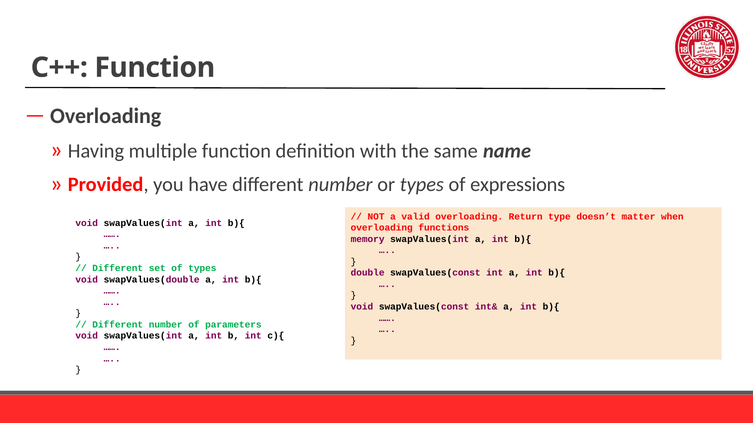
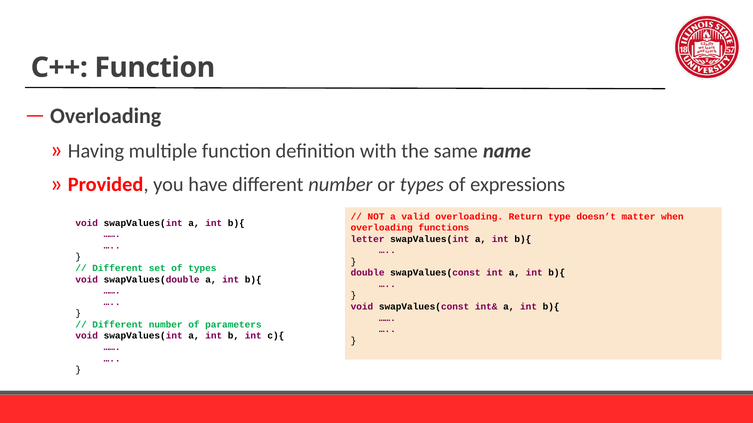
memory: memory -> letter (368, 239)
